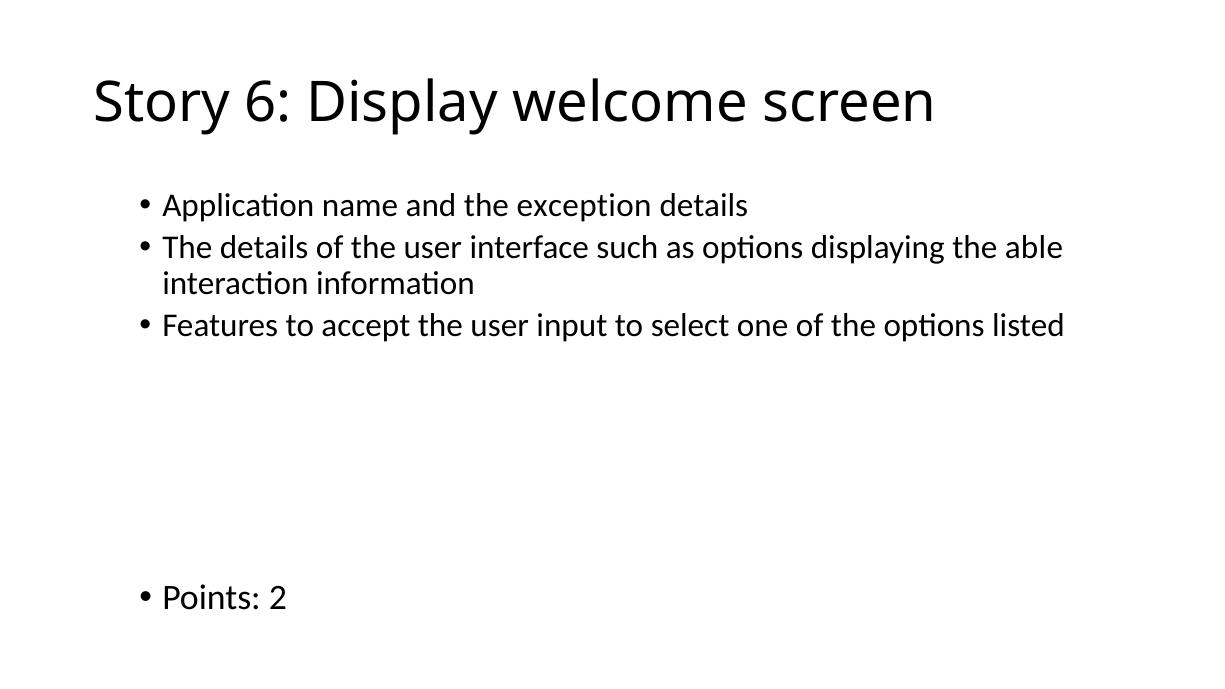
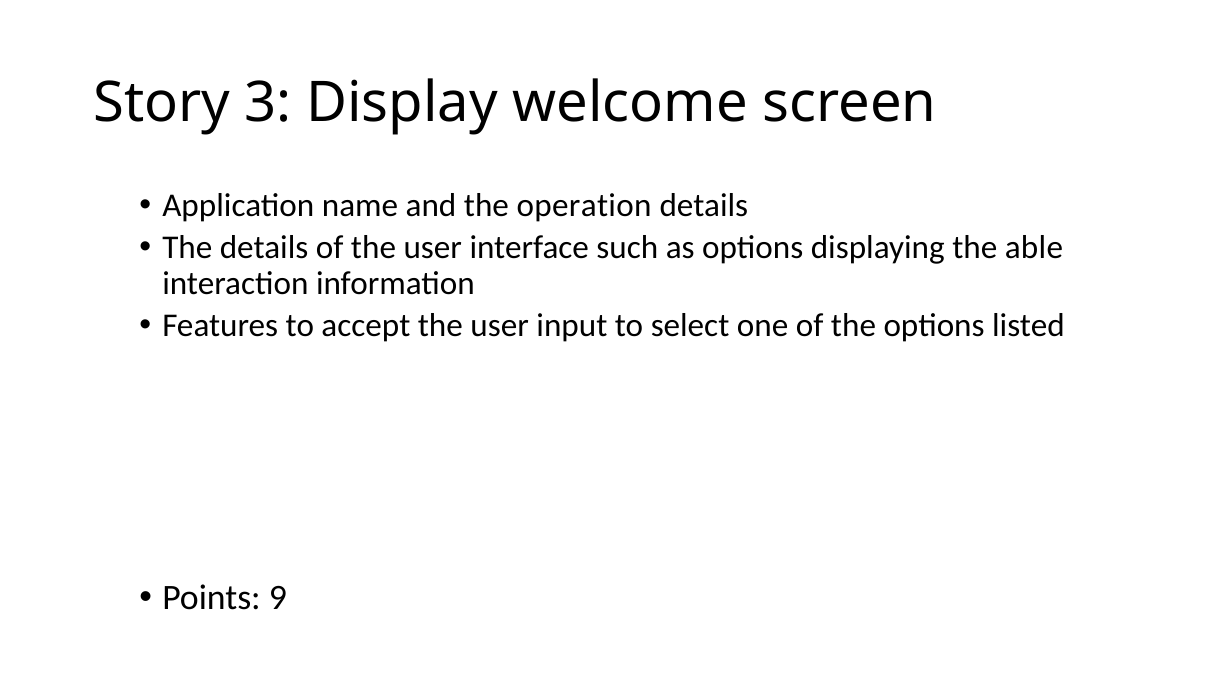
6: 6 -> 3 (268, 103)
exception: exception -> operation (584, 206)
2: 2 -> 9 (278, 598)
